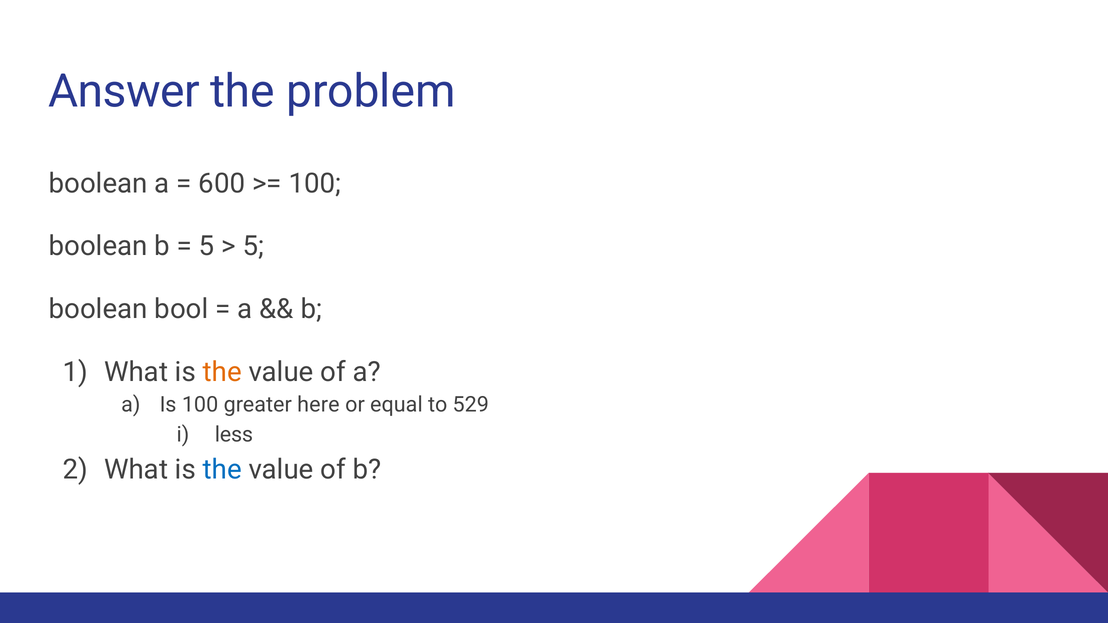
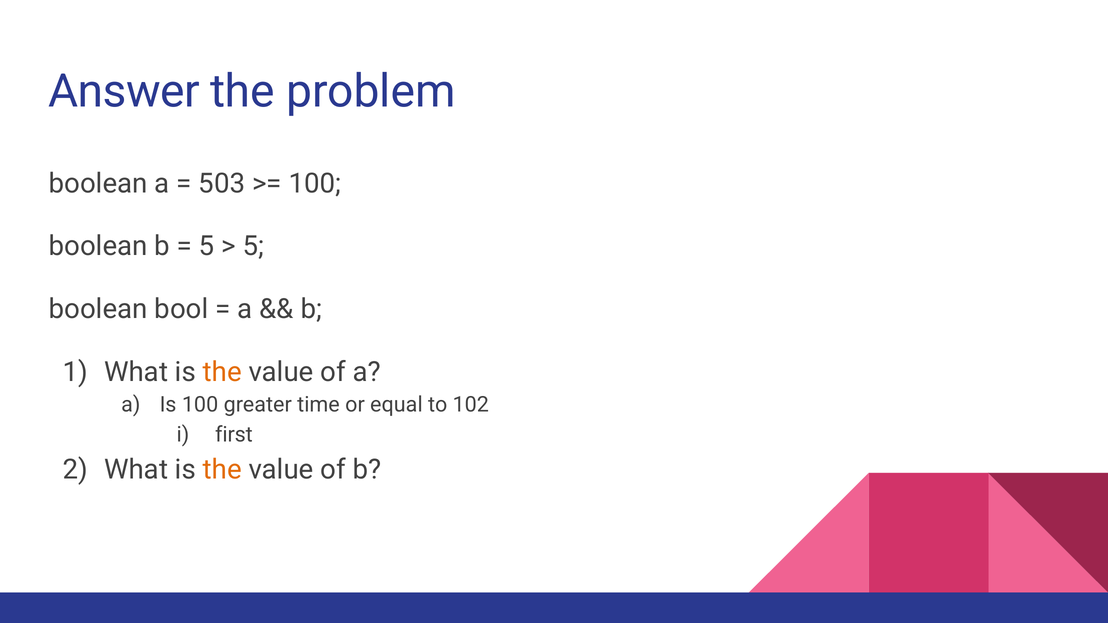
600: 600 -> 503 (222, 184)
here: here -> time (319, 405)
529: 529 -> 102 (471, 405)
less: less -> first (234, 435)
the colour: blue -> orange (222, 470)
